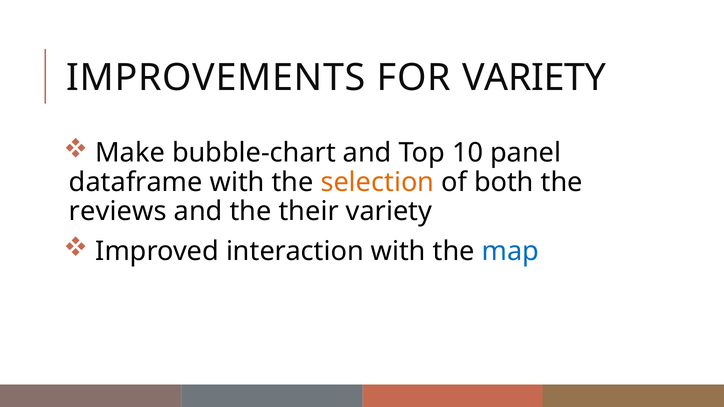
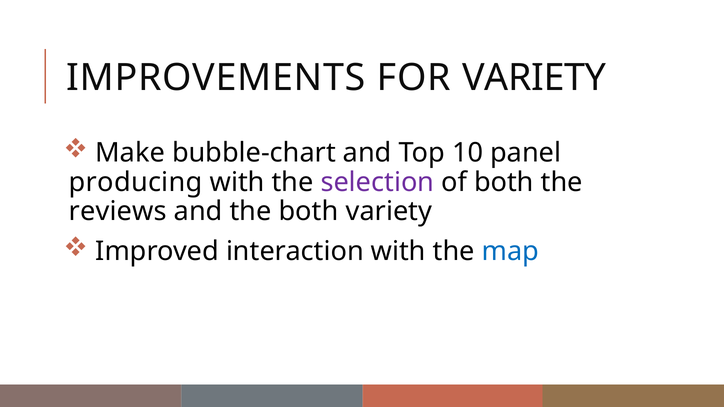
dataframe: dataframe -> producing (136, 182)
selection colour: orange -> purple (377, 182)
the their: their -> both (309, 212)
